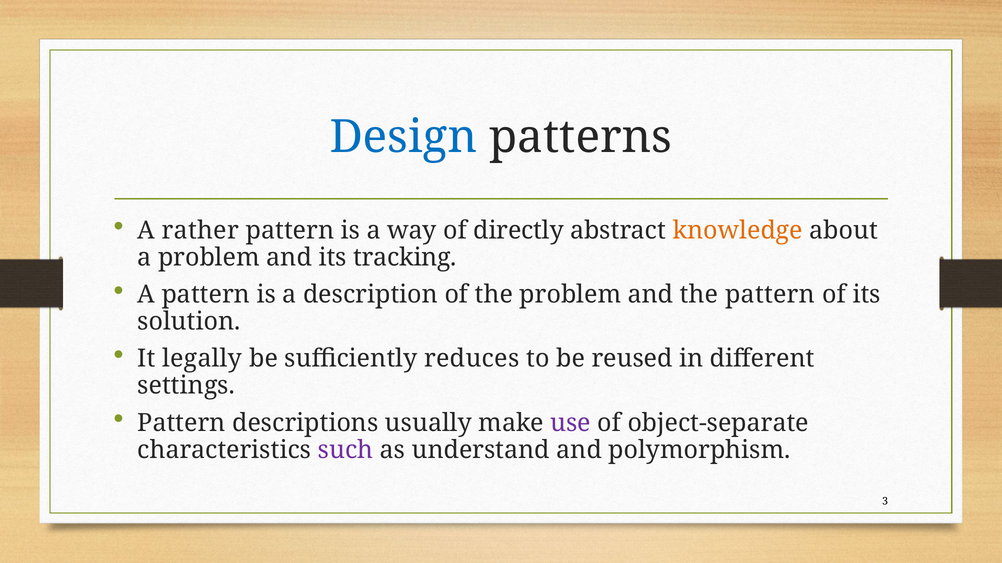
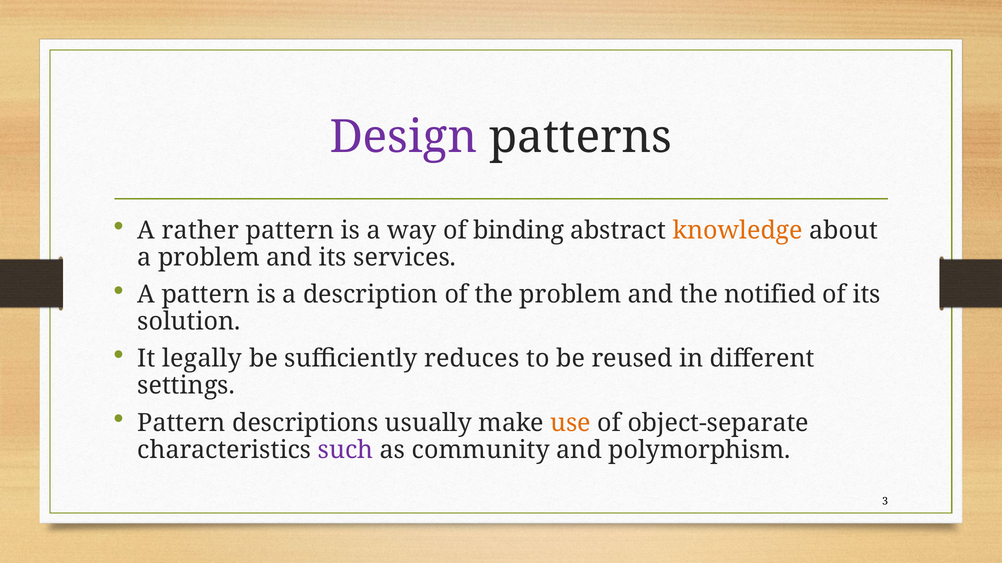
Design colour: blue -> purple (403, 137)
directly: directly -> binding (519, 231)
tracking: tracking -> services (405, 258)
the pattern: pattern -> notified (770, 295)
use colour: purple -> orange (571, 423)
understand: understand -> community (481, 450)
